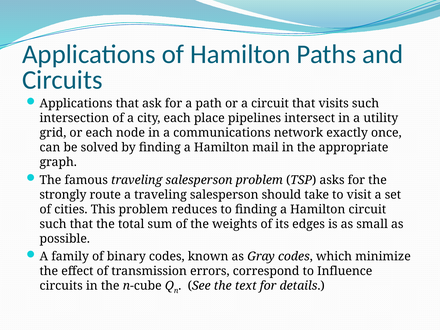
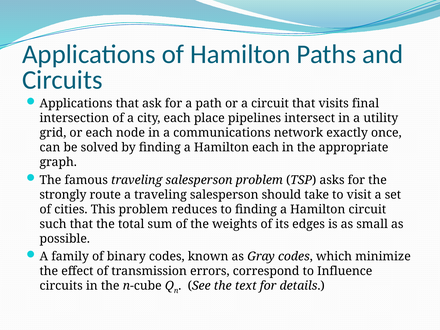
visits such: such -> final (366, 103)
Hamilton mail: mail -> each (266, 148)
